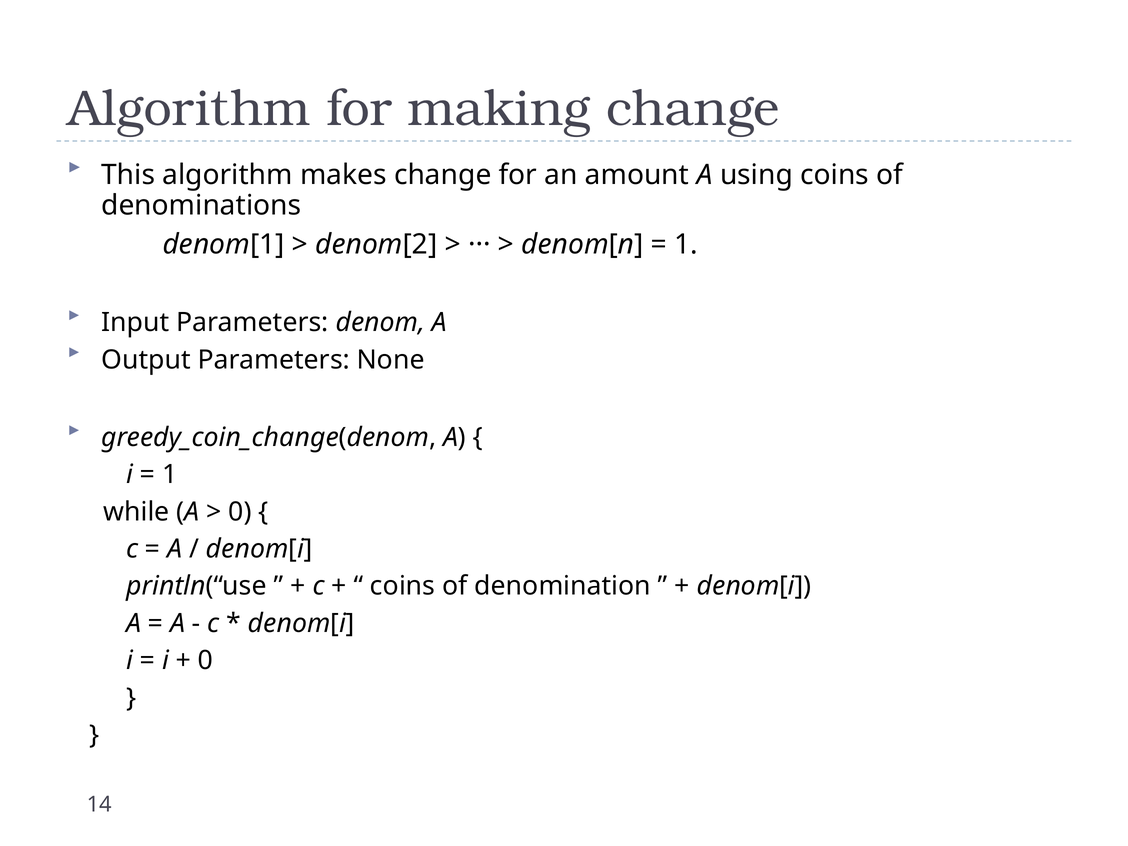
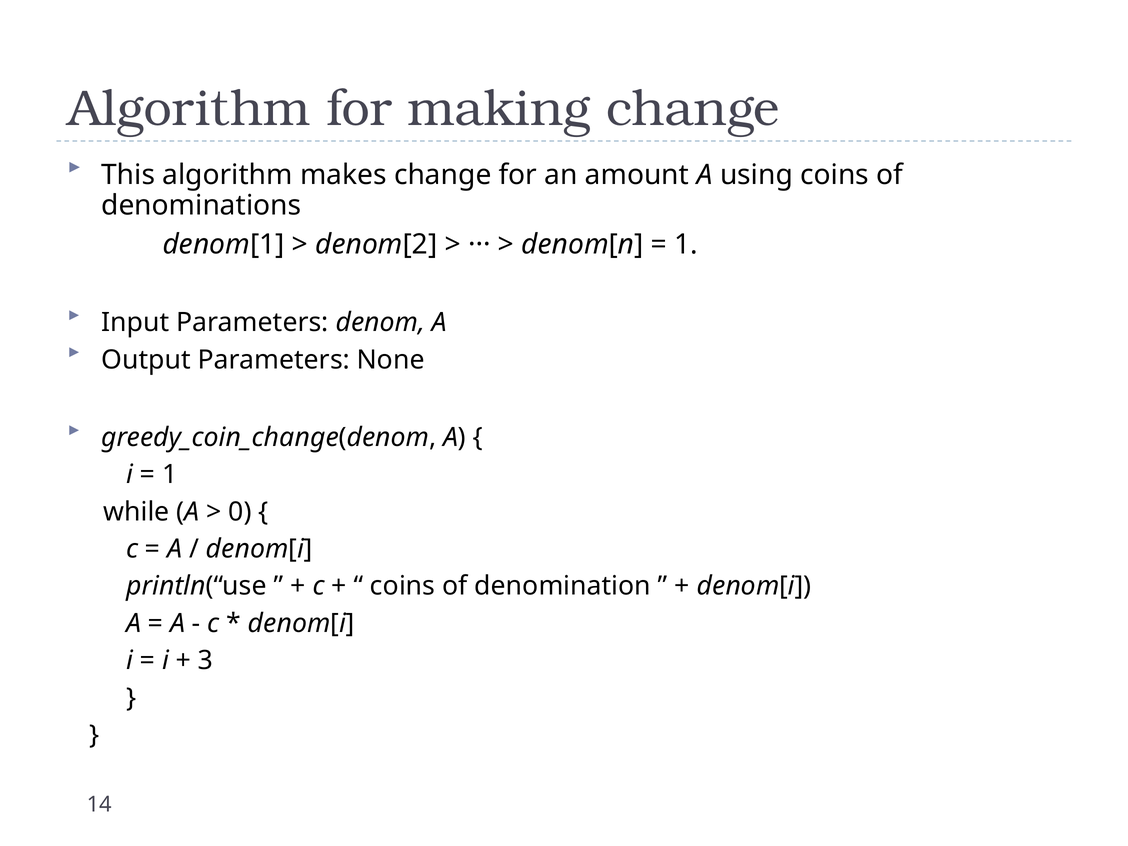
0: 0 -> 3 (206, 661)
